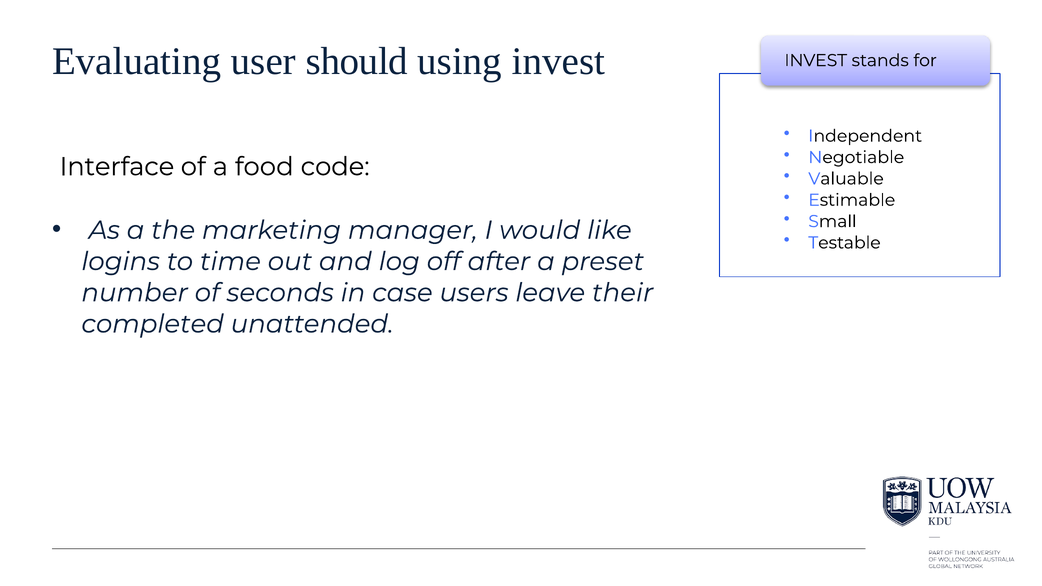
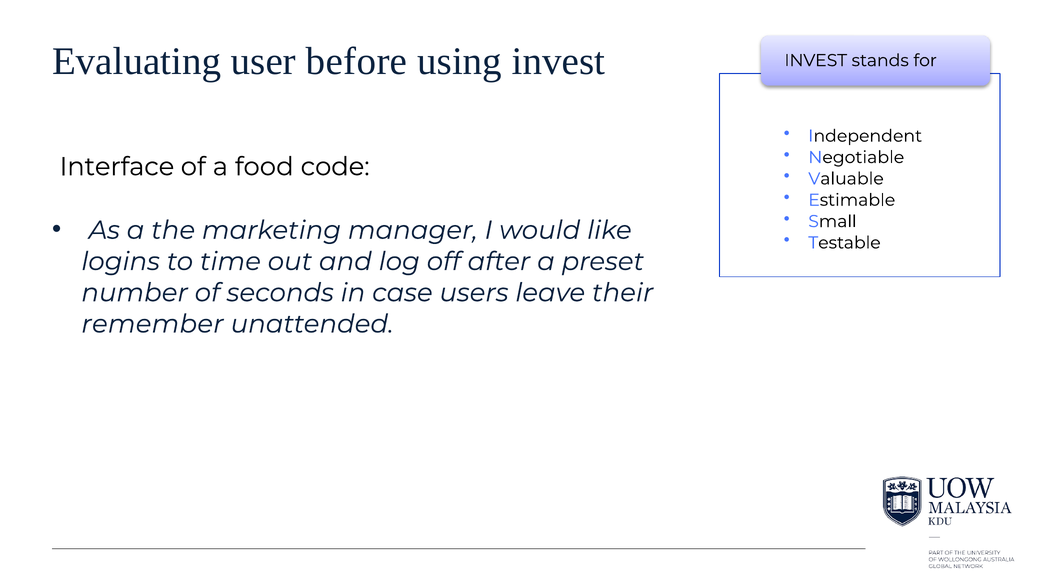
should: should -> before (357, 61)
completed: completed -> remember (153, 324)
